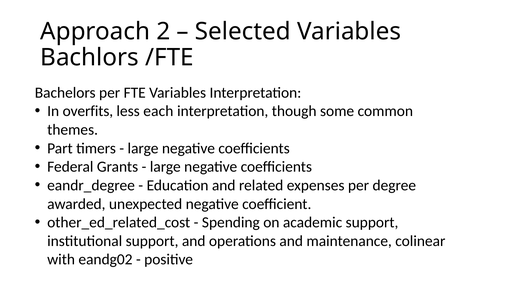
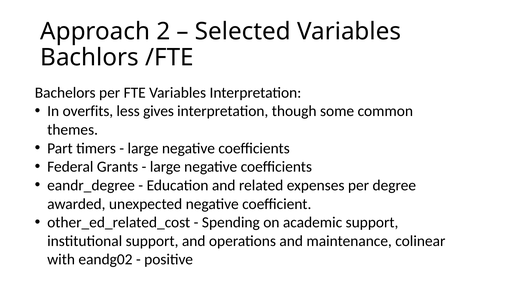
each: each -> gives (159, 111)
